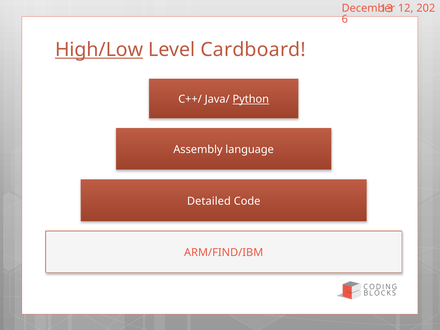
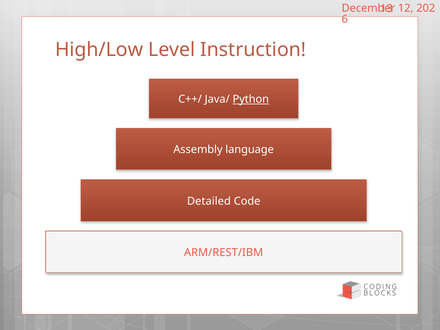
High/Low underline: present -> none (99, 50)
Cardboard: Cardboard -> Instruction (253, 50)
ARM/FIND/IBM: ARM/FIND/IBM -> ARM/REST/IBM (224, 253)
